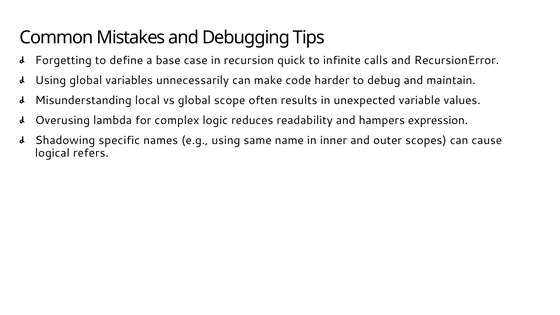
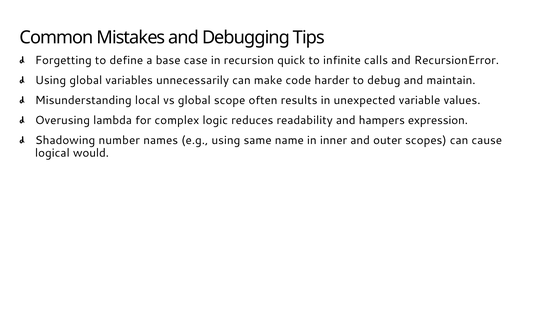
specific: specific -> number (119, 141)
refers: refers -> would (91, 153)
